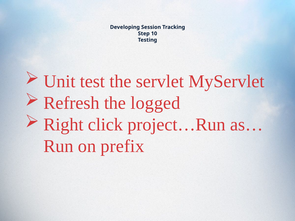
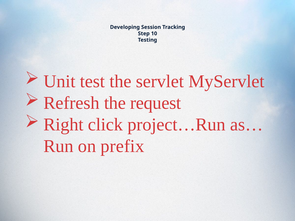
logged: logged -> request (156, 103)
